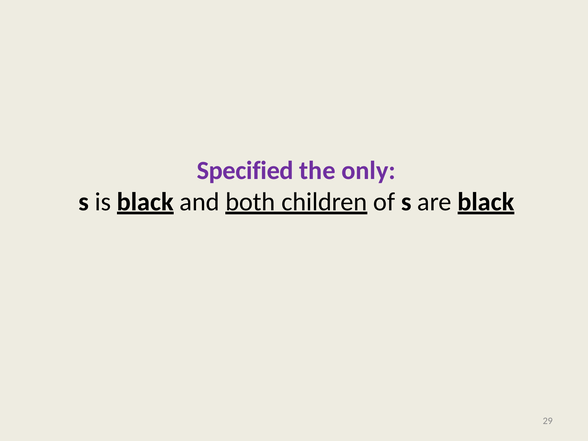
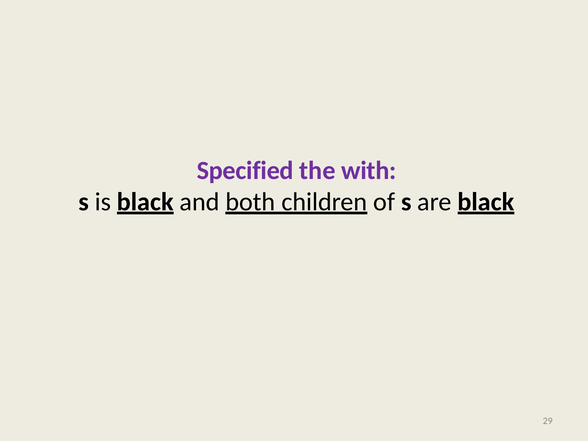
only: only -> with (369, 170)
